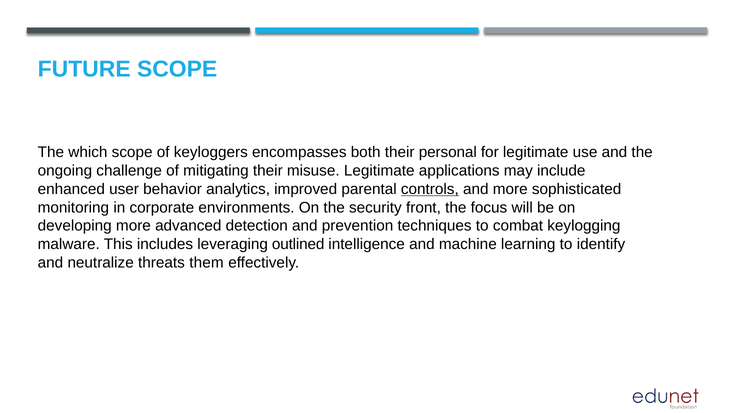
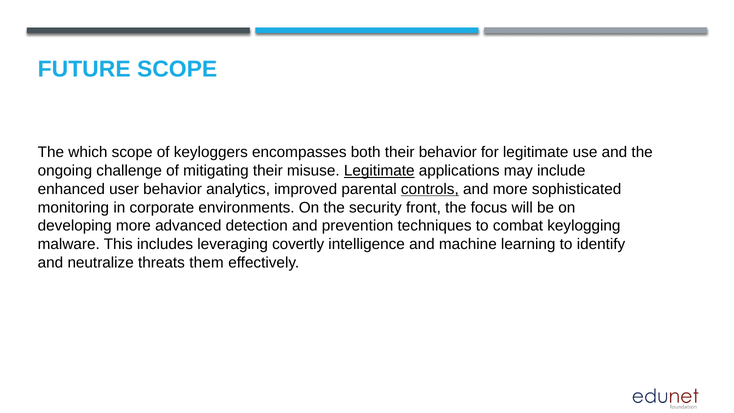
their personal: personal -> behavior (448, 152)
Legitimate underline: none -> present (379, 171)
outlined: outlined -> covertly (298, 244)
